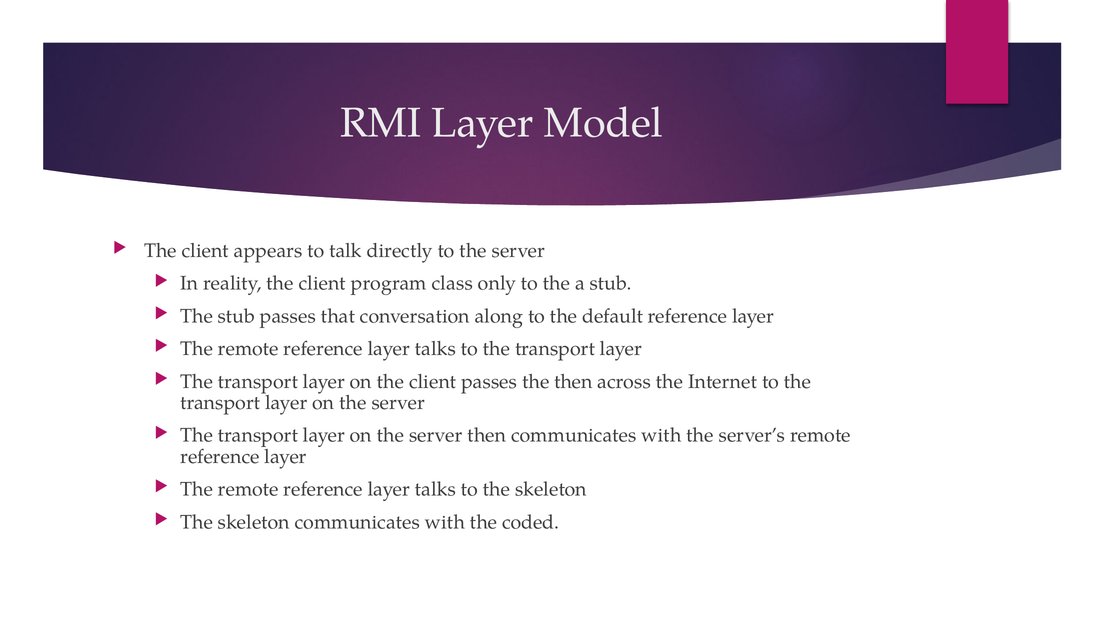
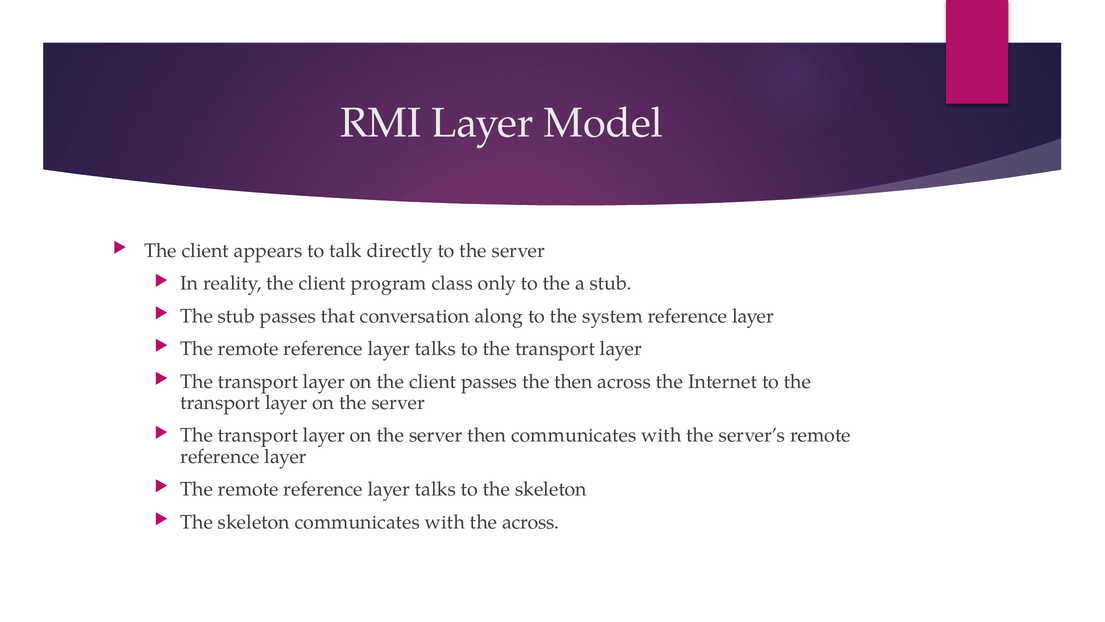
default: default -> system (613, 316)
the coded: coded -> across (531, 522)
